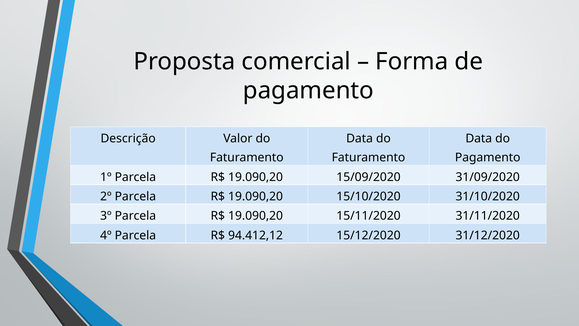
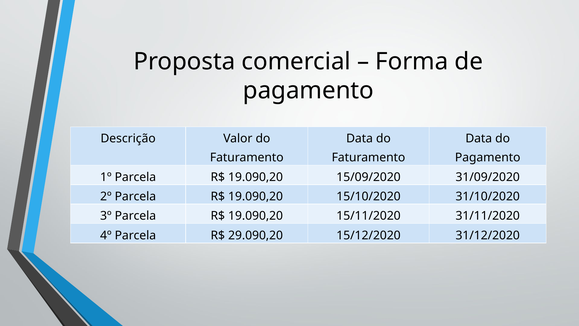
94.412,12: 94.412,12 -> 29.090,20 (256, 235)
